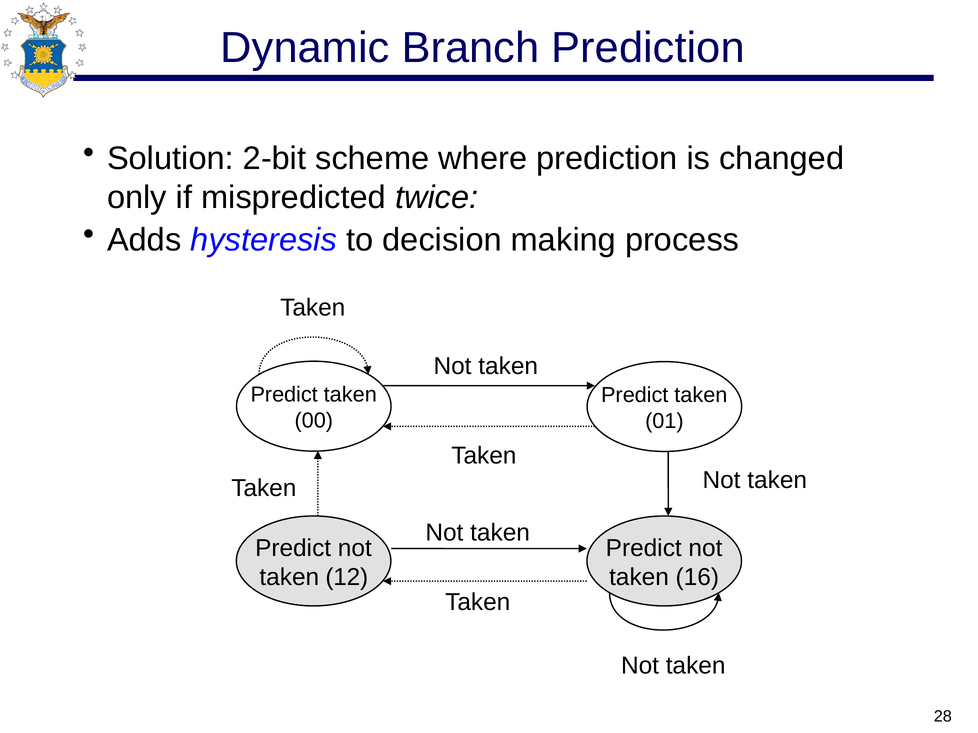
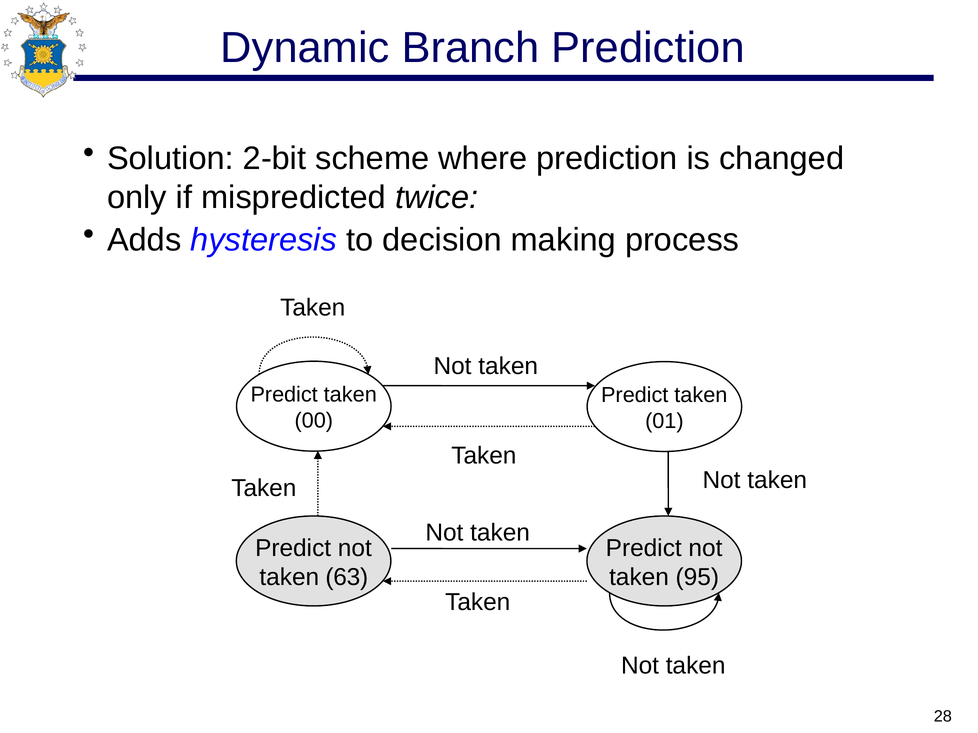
12: 12 -> 63 (347, 578)
16: 16 -> 95 (697, 578)
